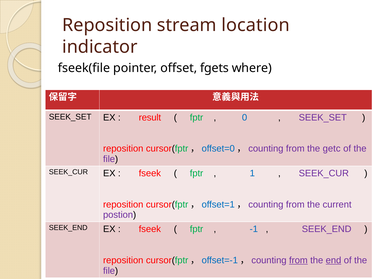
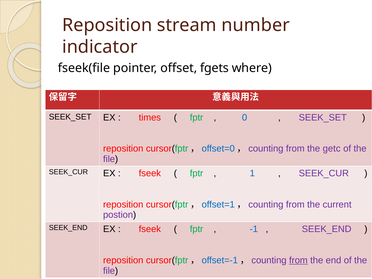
location: location -> number (256, 25)
result: result -> times (150, 117)
end underline: present -> none (333, 260)
